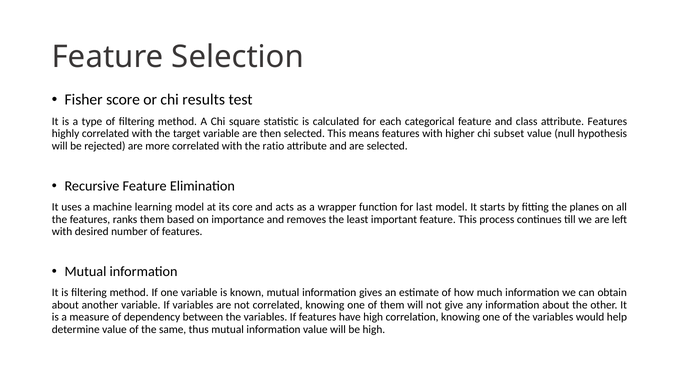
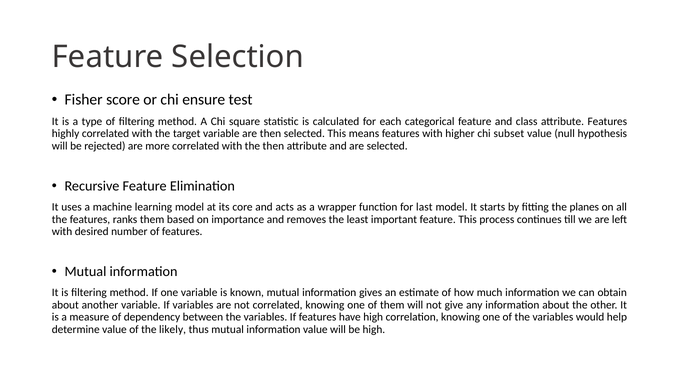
results: results -> ensure (204, 100)
the ratio: ratio -> then (273, 146)
same: same -> likely (173, 329)
